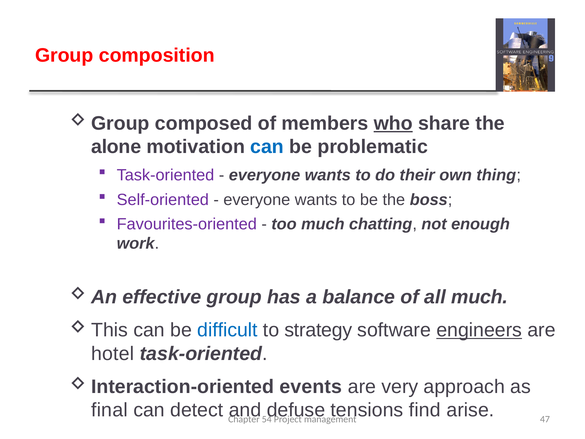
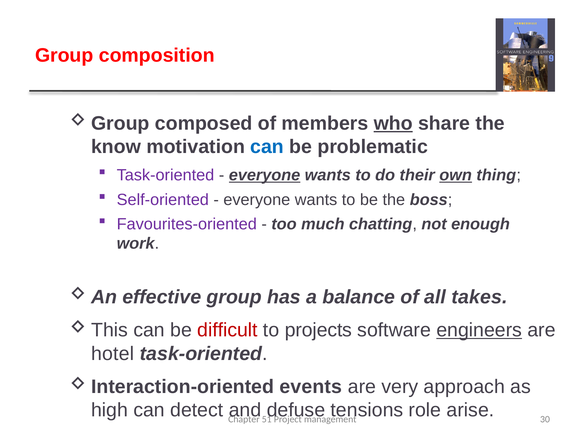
alone: alone -> know (116, 147)
everyone underline: none -> present (265, 175)
own underline: none -> present (456, 175)
all much: much -> takes (479, 297)
difficult colour: blue -> red (227, 330)
strategy: strategy -> projects (318, 330)
final: final -> high (110, 410)
find: find -> role (425, 410)
47: 47 -> 30 (545, 419)
54: 54 -> 51 (267, 419)
